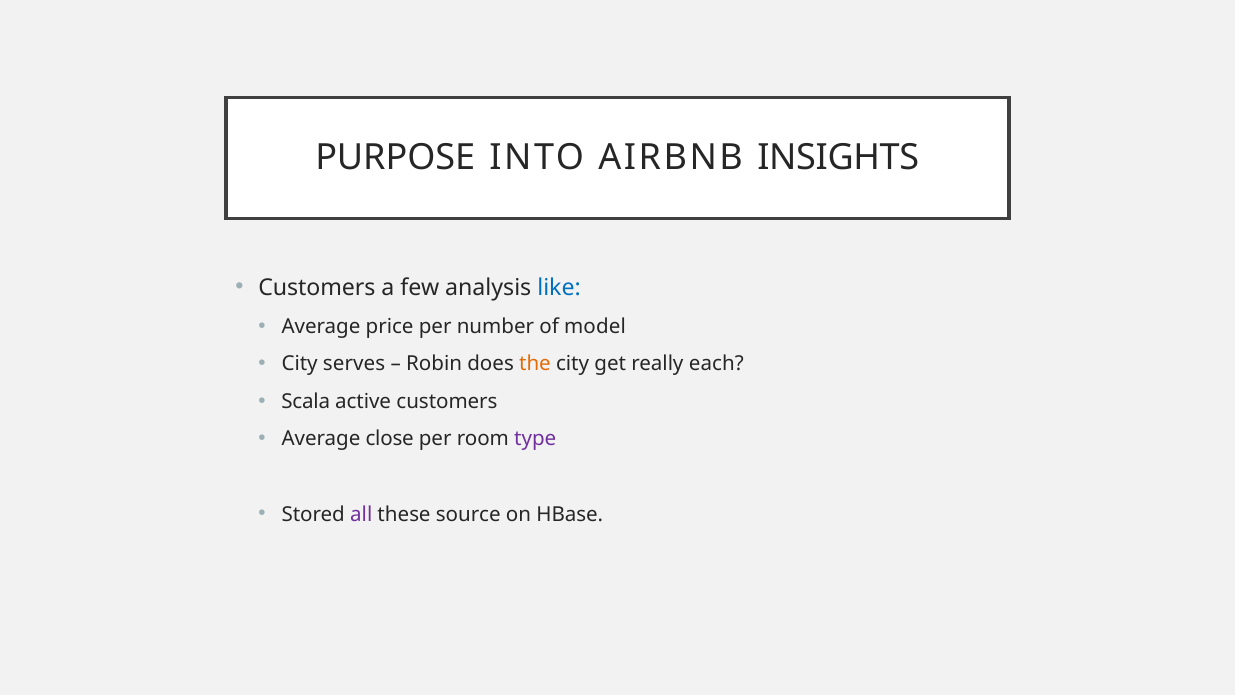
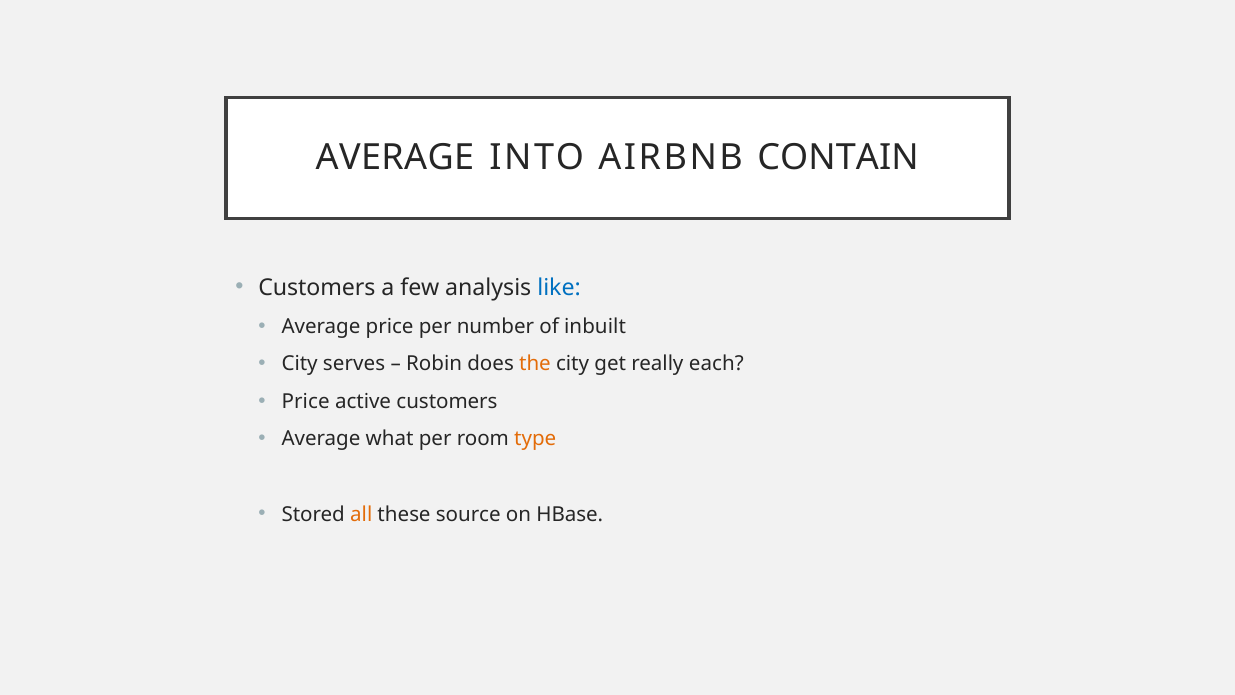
PURPOSE: PURPOSE -> AVERAGE (395, 158)
INSIGHTS: INSIGHTS -> CONTAIN (838, 158)
model: model -> inbuilt (595, 326)
Scala: Scala -> Price (306, 401)
close: close -> what (390, 439)
type colour: purple -> orange (535, 439)
all colour: purple -> orange (361, 514)
